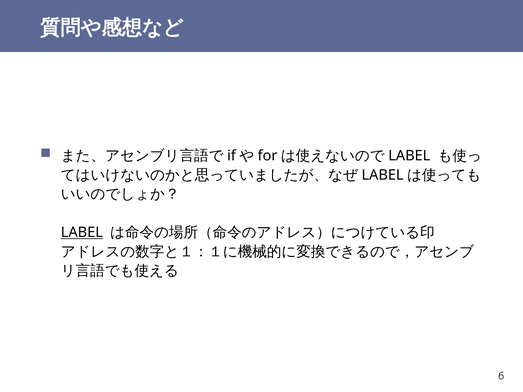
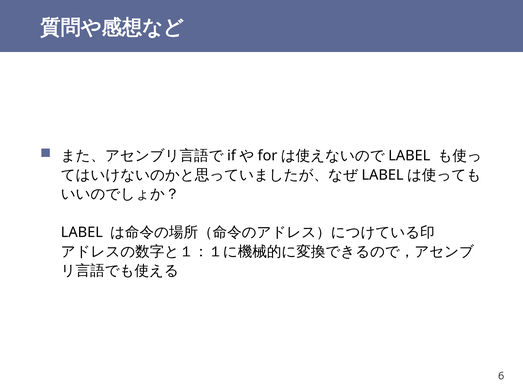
LABEL underline: present -> none (82, 233)
